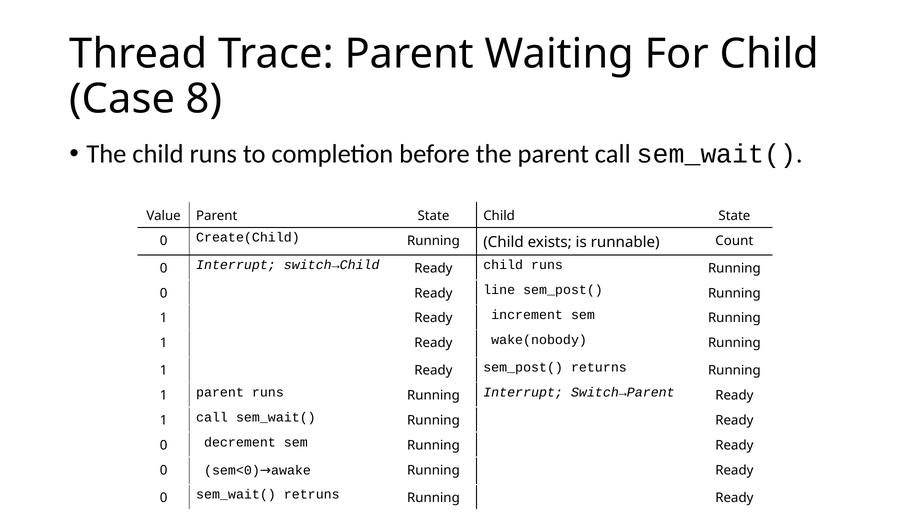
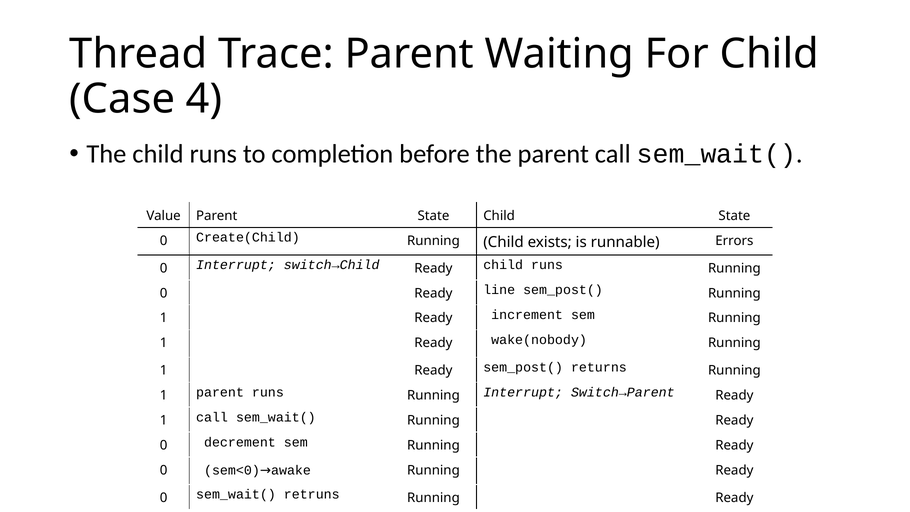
8: 8 -> 4 (204, 99)
Count: Count -> Errors (734, 241)
